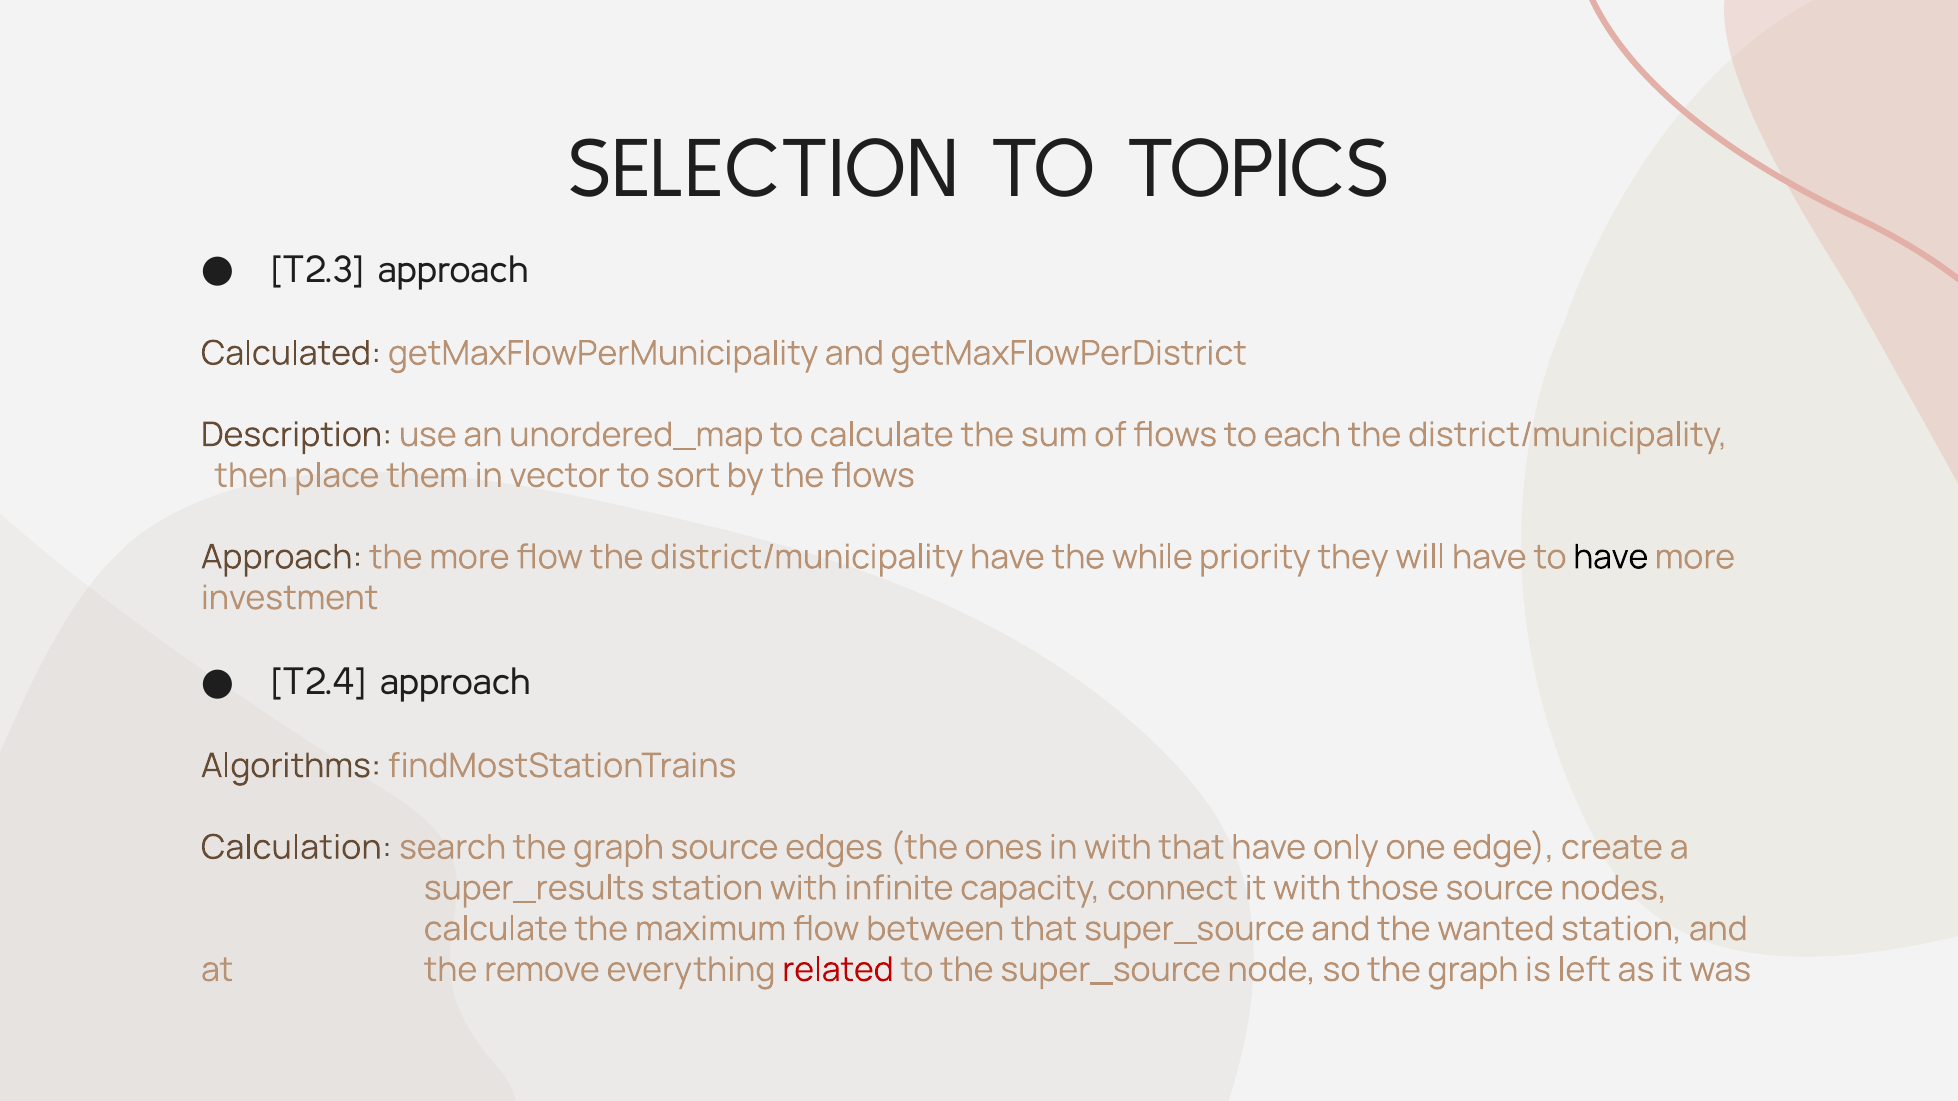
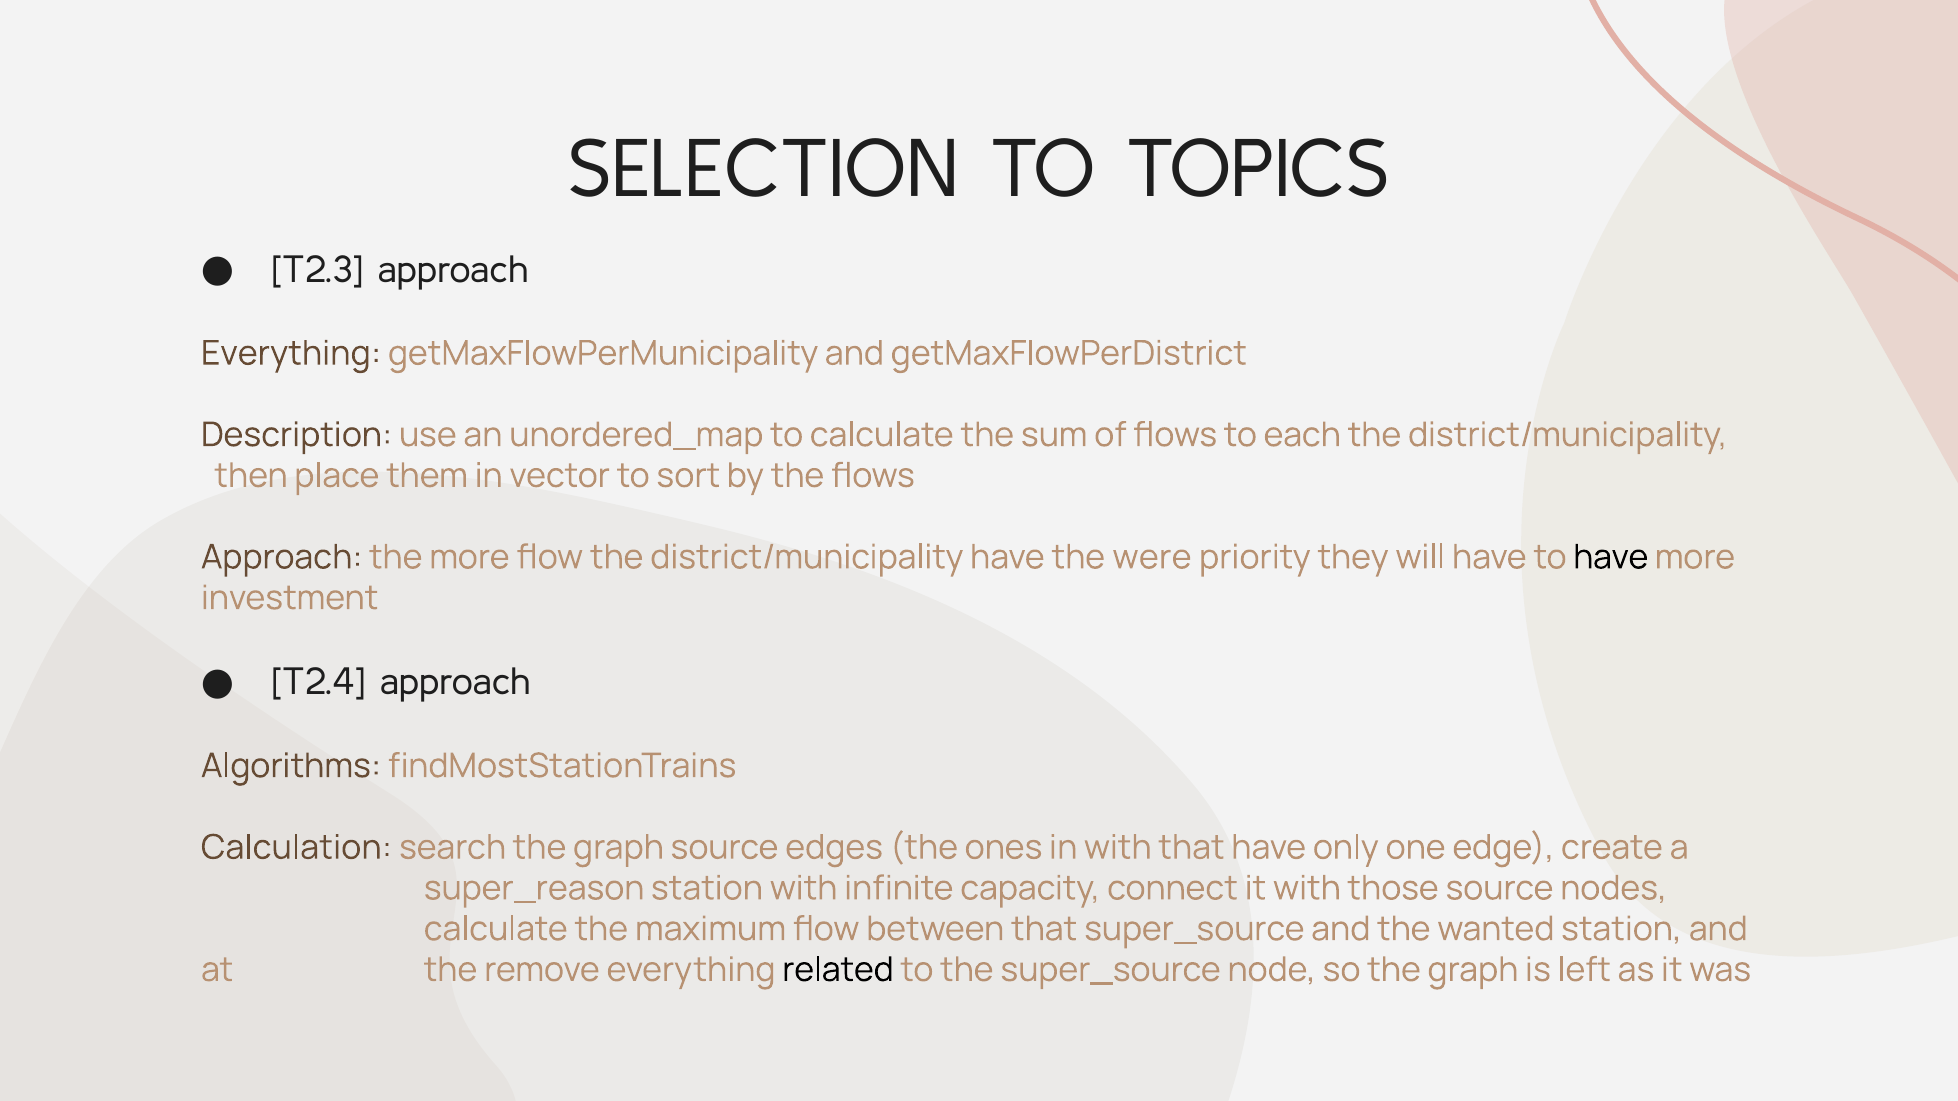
Calculated: Calculated -> Everything (291, 353)
while: while -> were (1152, 557)
super_results: super_results -> super_reason (534, 889)
related colour: red -> black (838, 970)
